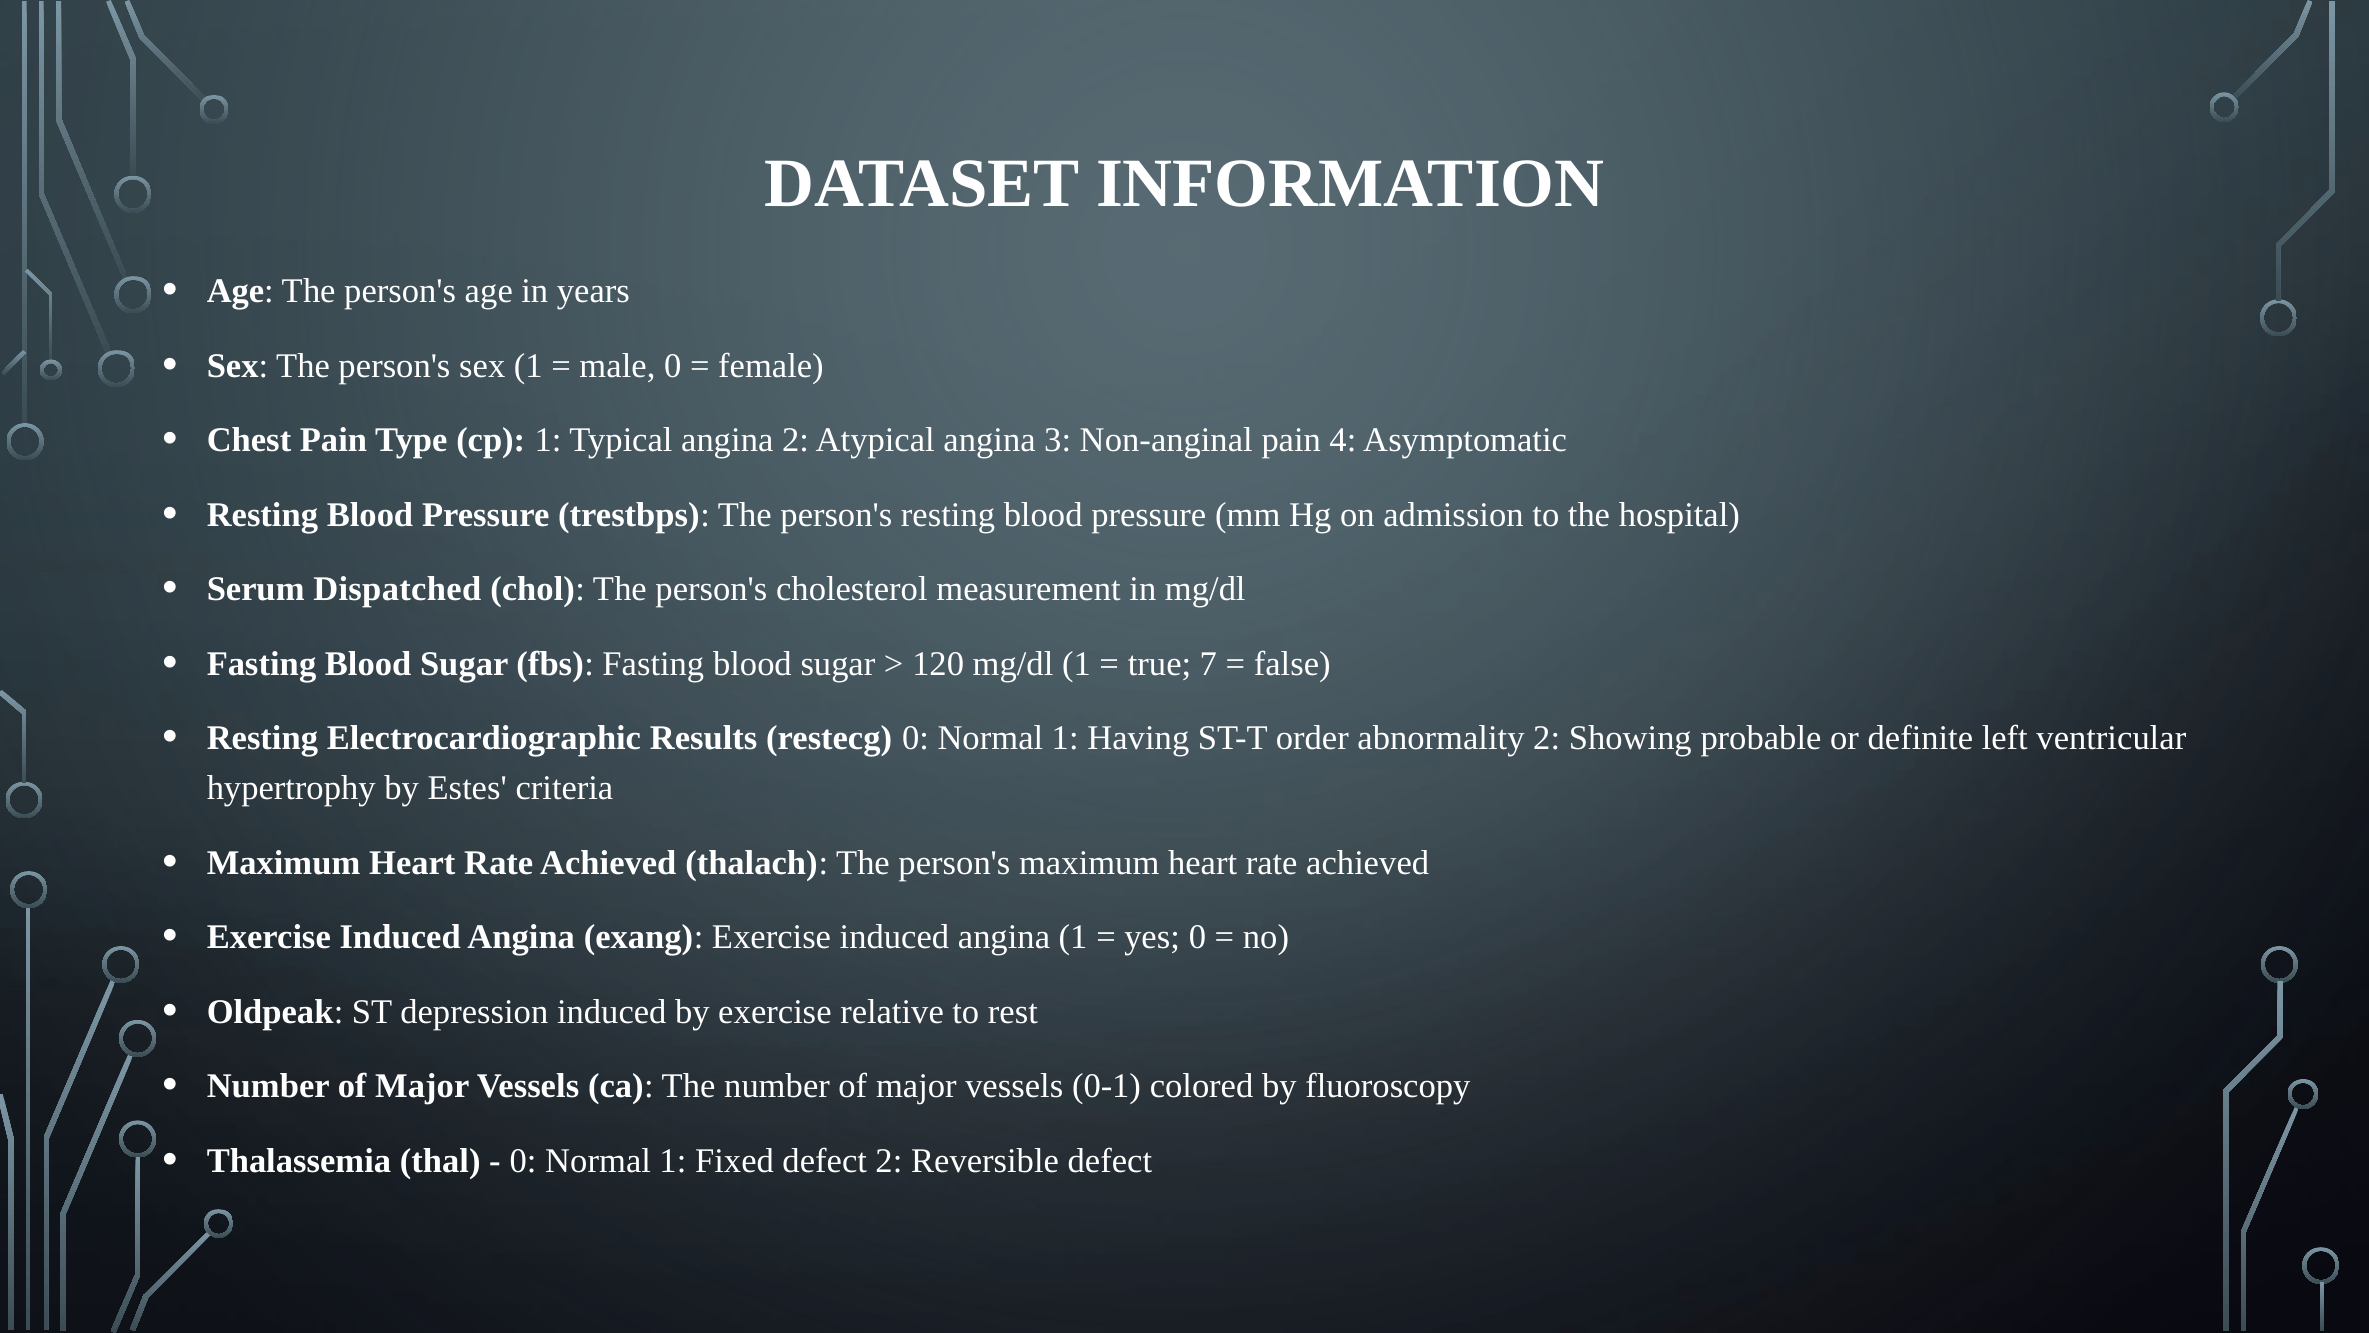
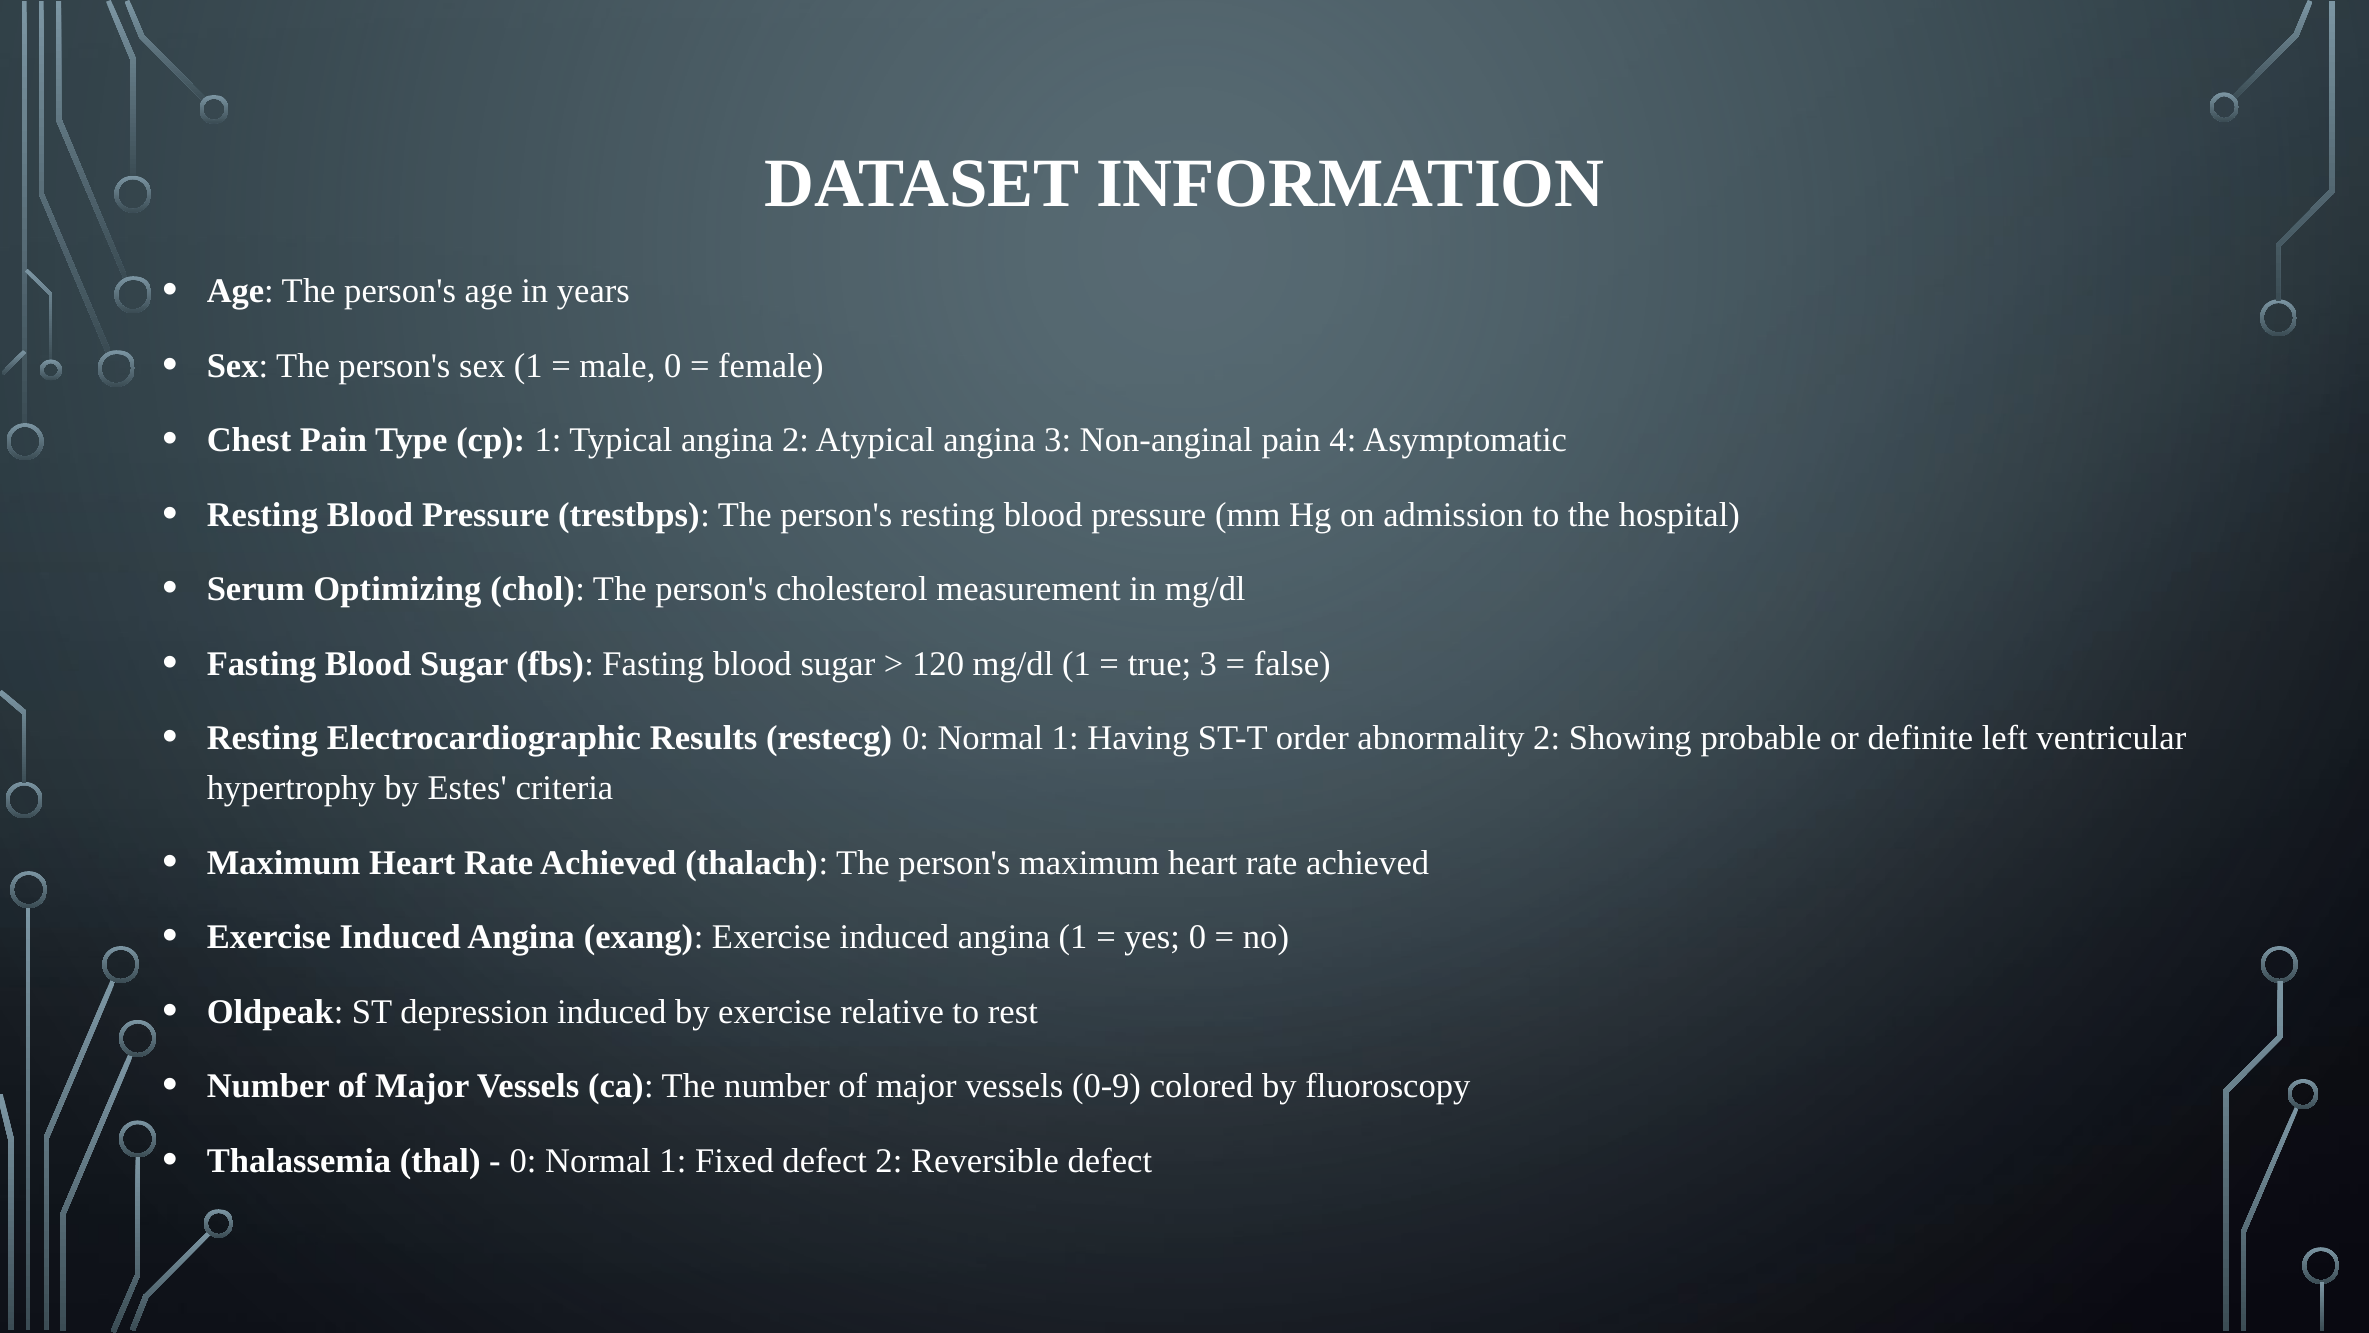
Dispatched: Dispatched -> Optimizing (397, 589)
true 7: 7 -> 3 (1208, 664)
0-1: 0-1 -> 0-9 (1107, 1086)
